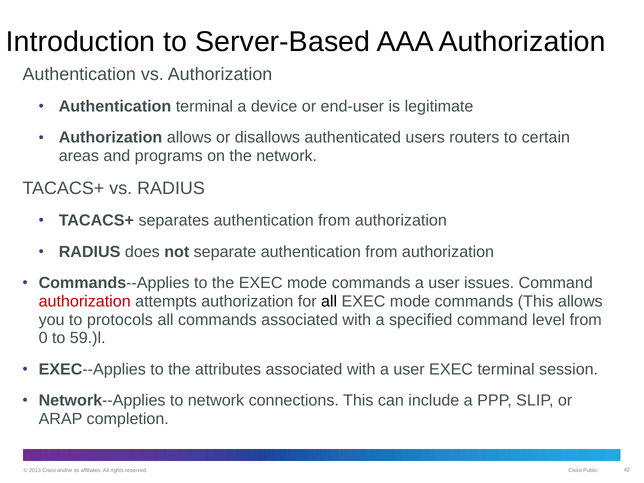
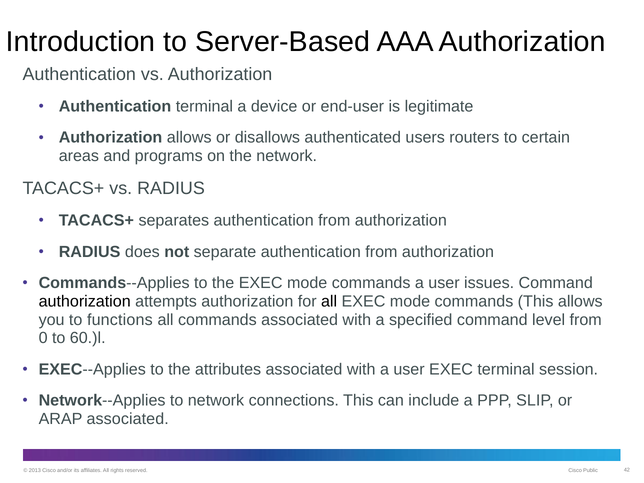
authorization colour: red -> black (85, 301)
protocols: protocols -> functions (120, 320)
59.)l: 59.)l -> 60.)l (88, 338)
ARAP completion: completion -> associated (128, 419)
